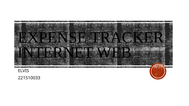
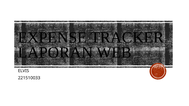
INTERNET: INTERNET -> LAPORAN (55, 53)
